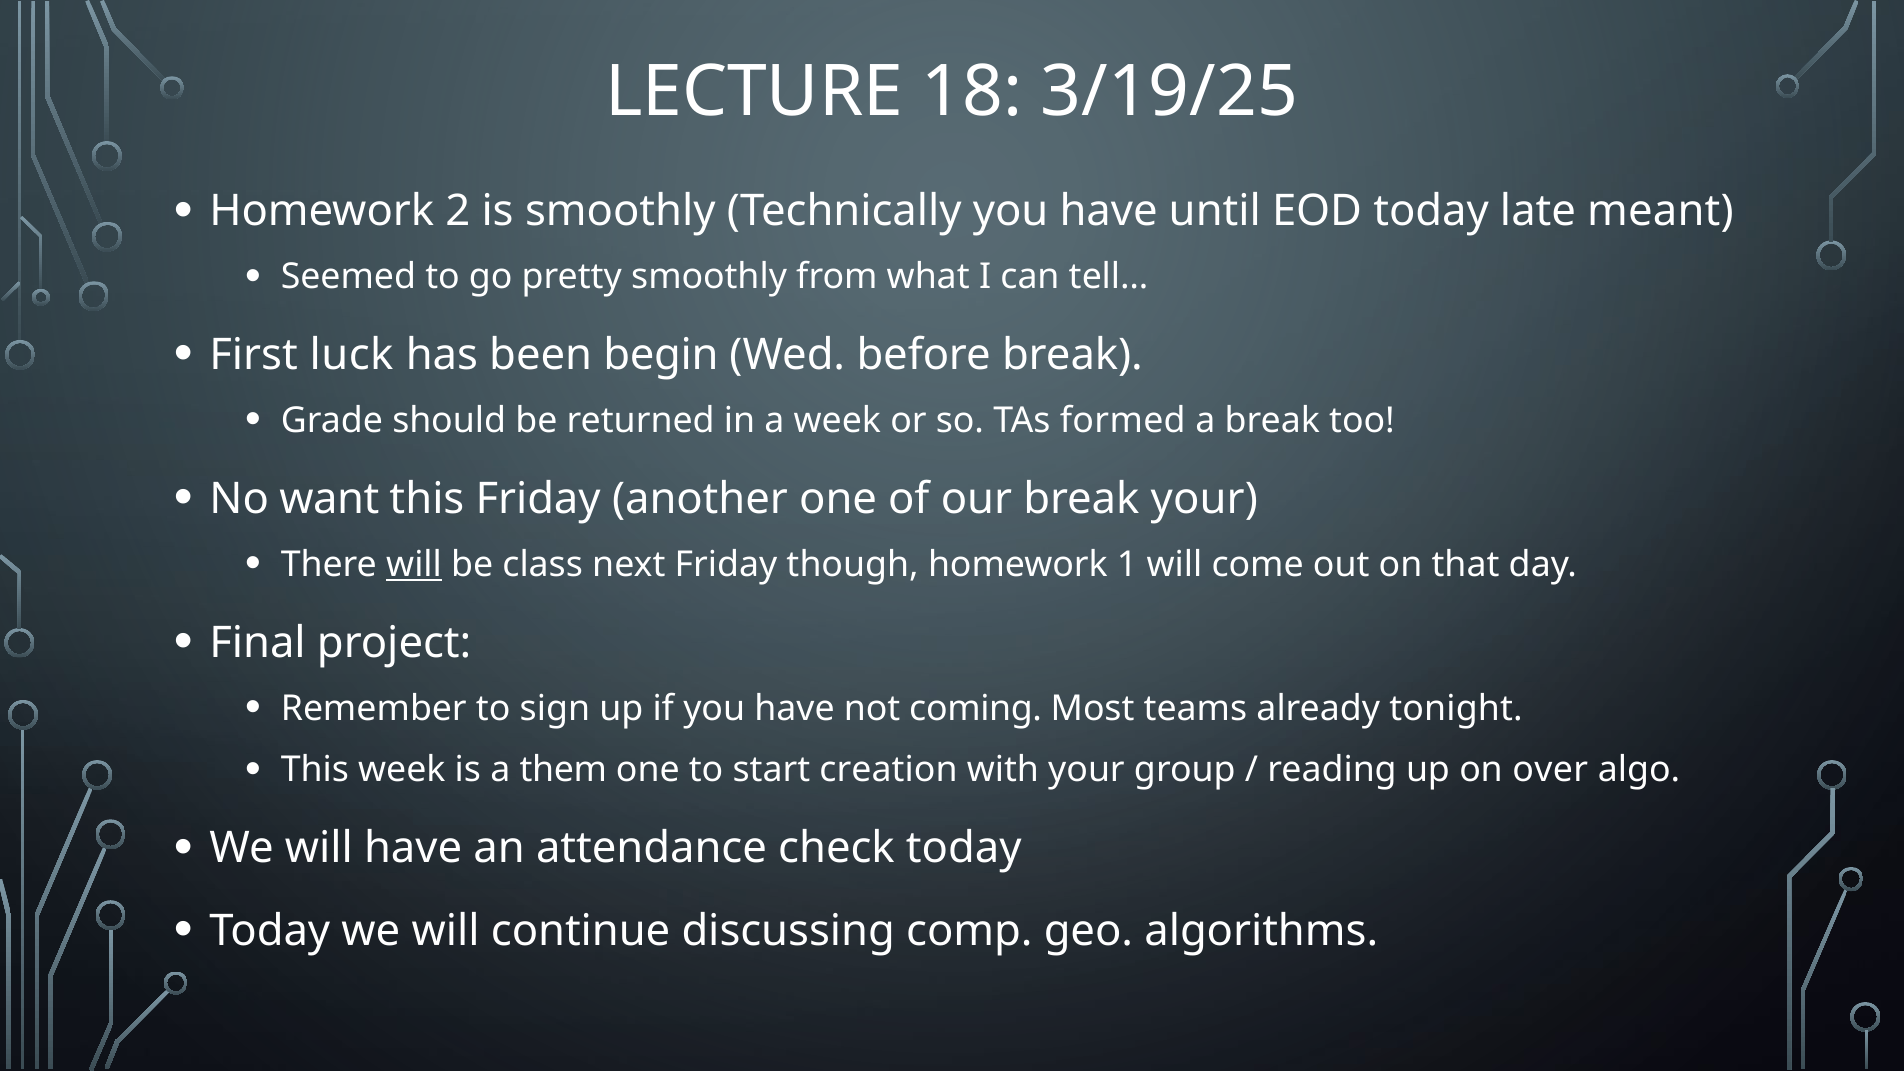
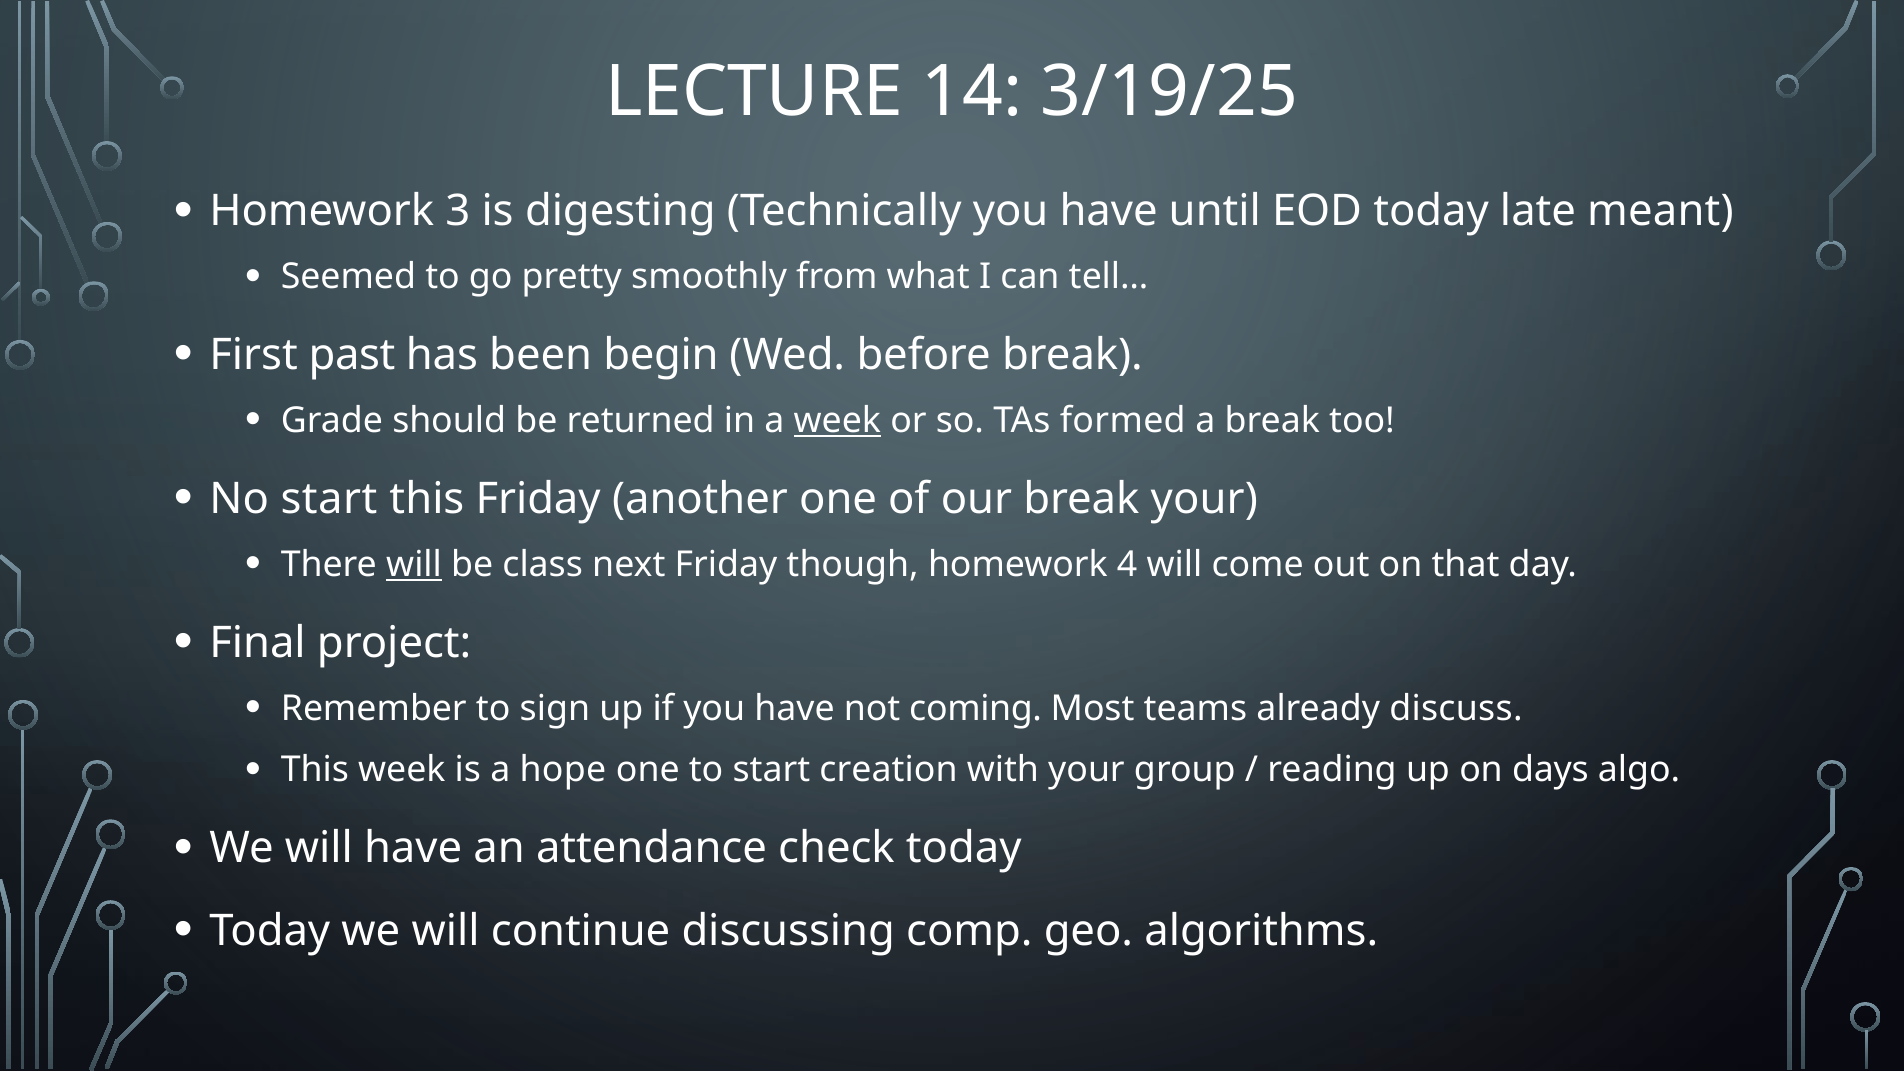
18: 18 -> 14 (972, 92)
2: 2 -> 3 (458, 211)
is smoothly: smoothly -> digesting (620, 211)
luck: luck -> past (352, 355)
week underline: none -> present (837, 421)
No want: want -> start (329, 499)
1: 1 -> 4 (1127, 565)
tonight: tonight -> discuss (1456, 709)
them: them -> hope (563, 770)
over: over -> days (1550, 770)
